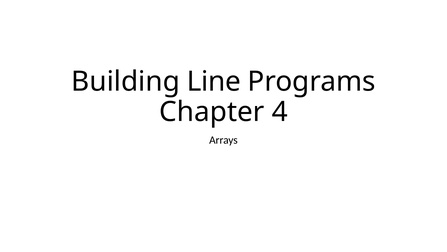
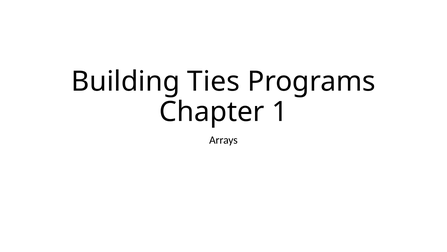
Line: Line -> Ties (214, 82)
4: 4 -> 1 (280, 112)
